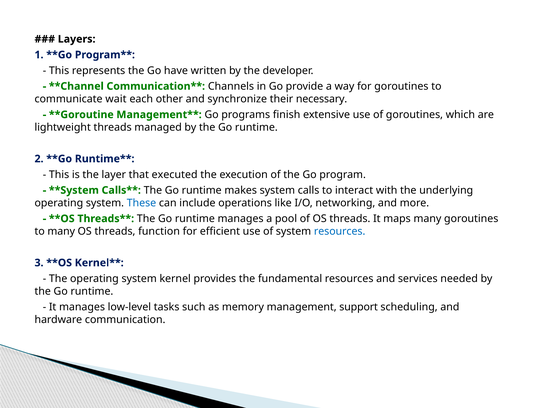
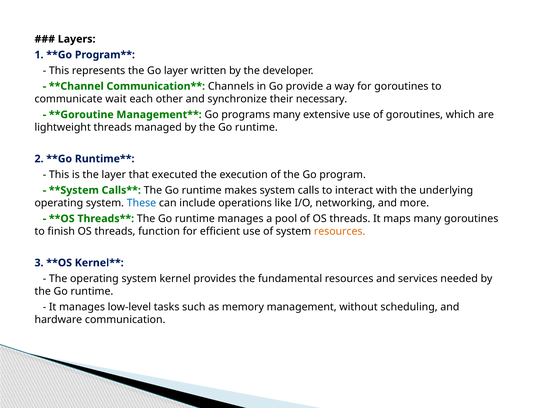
Go have: have -> layer (176, 71)
programs finish: finish -> many (287, 115)
to many: many -> finish (61, 231)
resources colour: blue -> orange (340, 231)
support: support -> without (359, 307)
